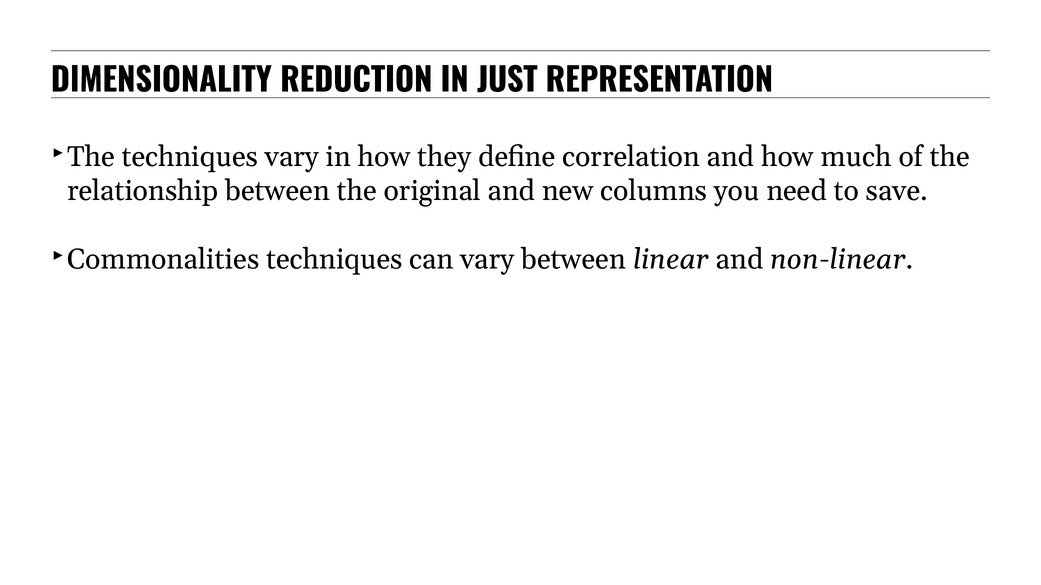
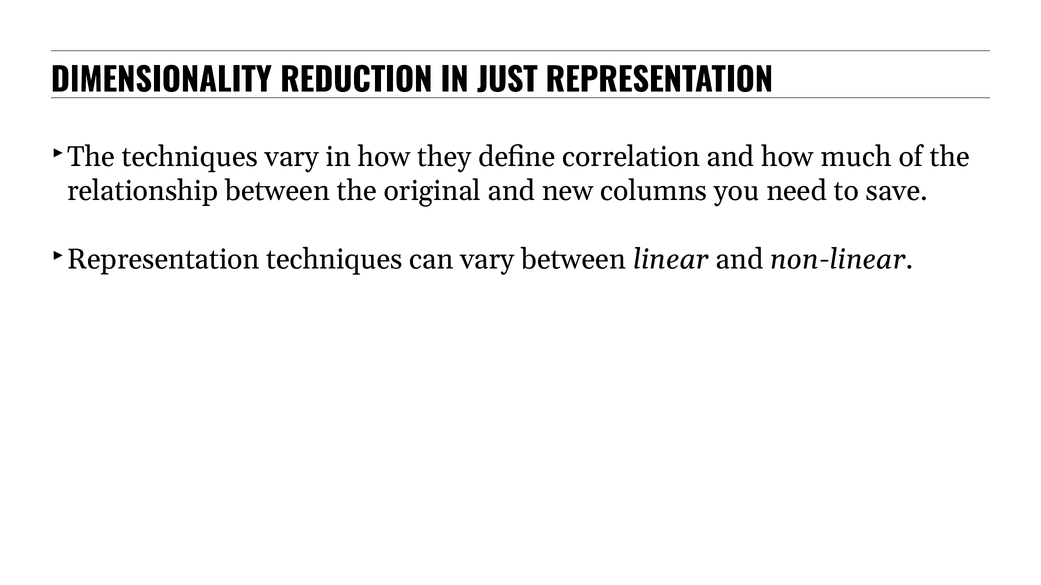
Commonalities: Commonalities -> Representation (163, 259)
